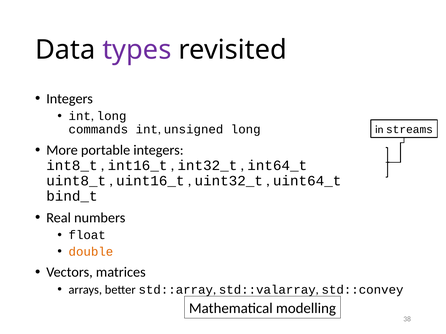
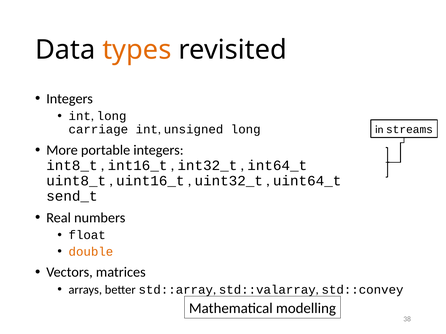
types colour: purple -> orange (137, 50)
commands: commands -> carriage (98, 130)
bind_t: bind_t -> send_t (72, 196)
